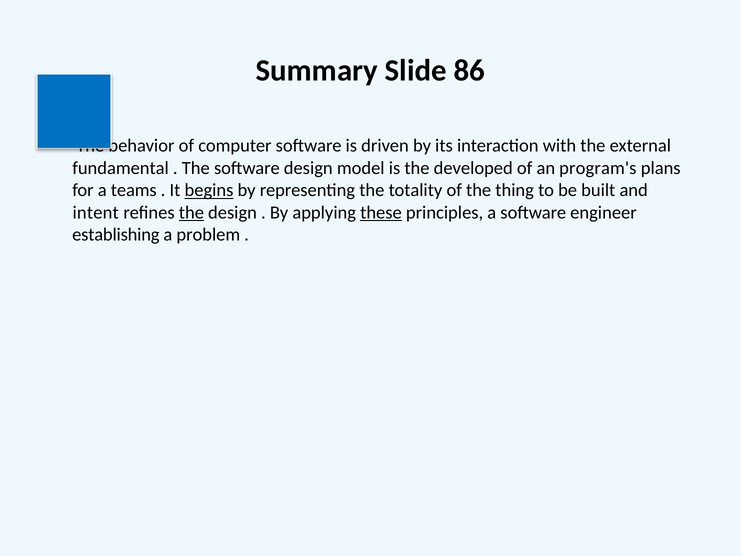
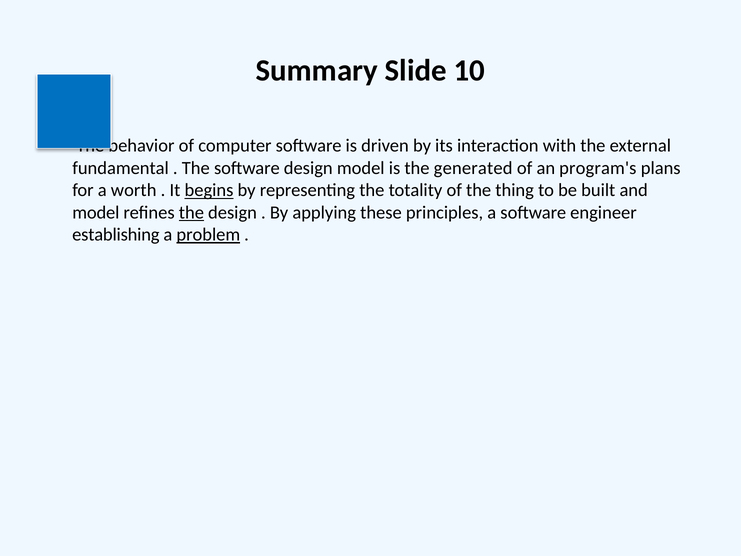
86: 86 -> 10 (469, 71)
developed: developed -> generated (473, 168)
teams: teams -> worth (134, 190)
intent: intent -> model (96, 212)
these underline: present -> none (381, 212)
problem underline: none -> present (208, 235)
